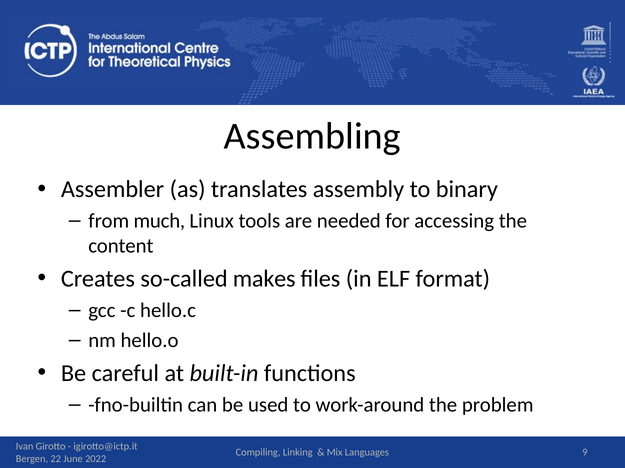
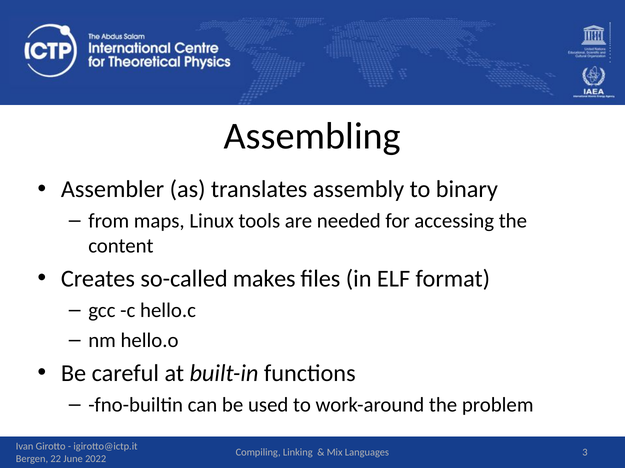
much: much -> maps (159, 221)
9: 9 -> 3 (585, 453)
